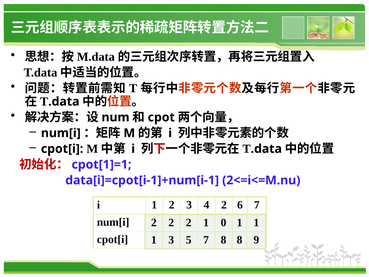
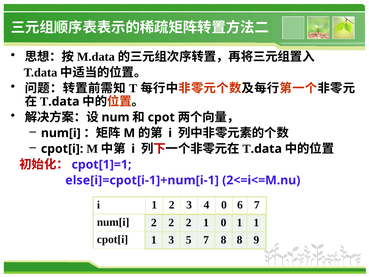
data[i]=cpot[i-1]+num[i-1: data[i]=cpot[i-1]+num[i-1 -> else[i]=cpot[i-1]+num[i-1 (142, 180)
4 2: 2 -> 0 (224, 205)
